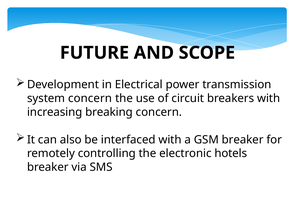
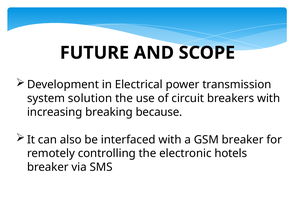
system concern: concern -> solution (90, 98)
breaking concern: concern -> because (159, 112)
